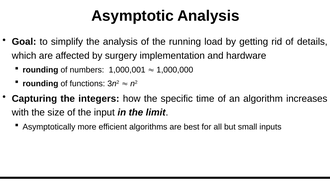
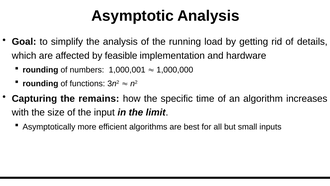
surgery: surgery -> feasible (121, 56)
integers: integers -> remains (99, 98)
